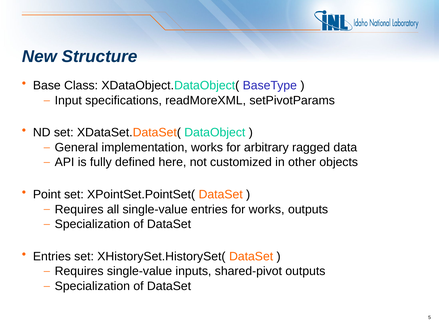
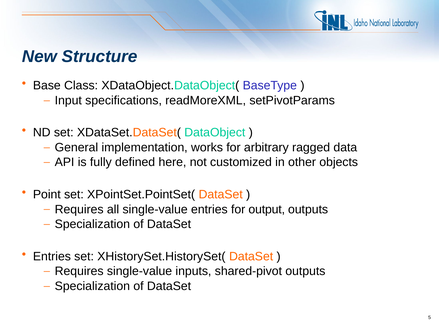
for works: works -> output (267, 209)
